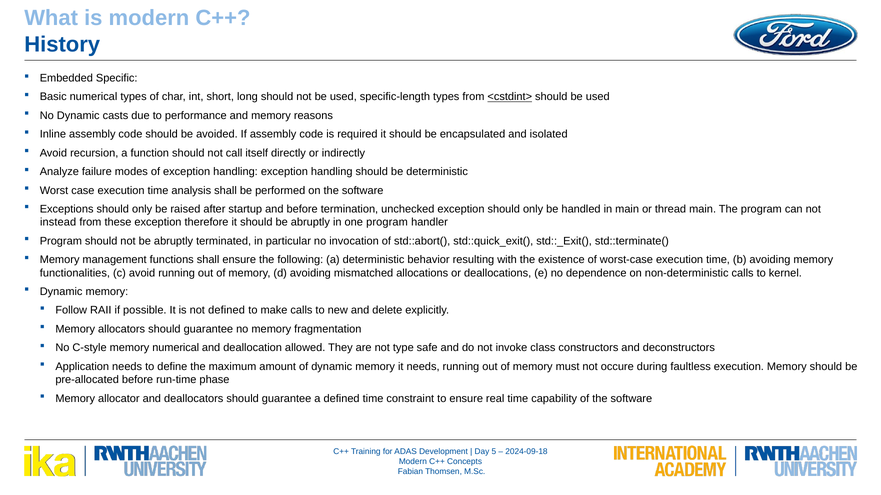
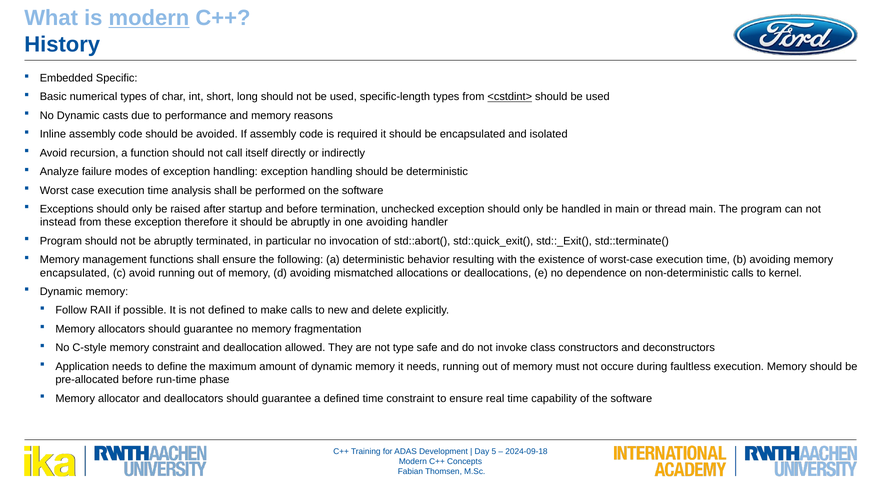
modern underline: none -> present (149, 18)
one program: program -> avoiding (387, 223)
functionalities: functionalities -> encapsulated (75, 273)
memory numerical: numerical -> constraint (176, 348)
